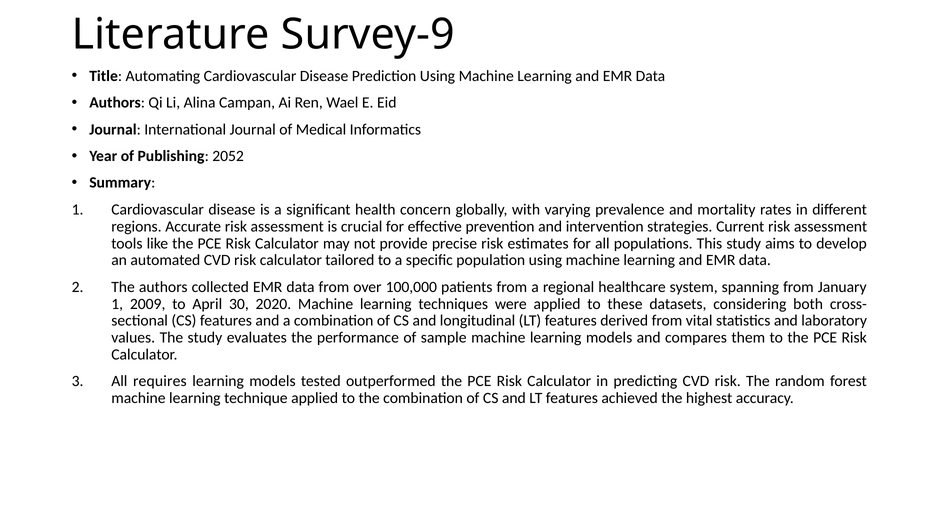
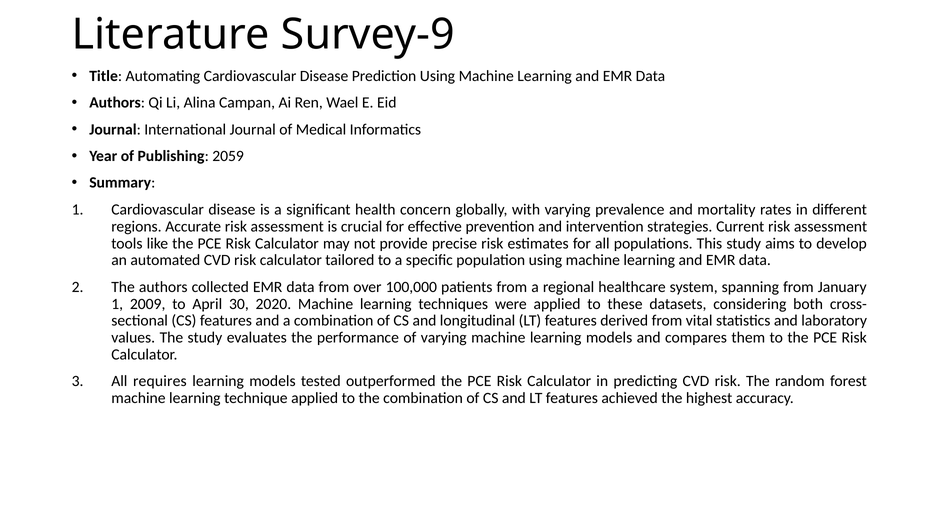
2052: 2052 -> 2059 (228, 156)
of sample: sample -> varying (444, 338)
